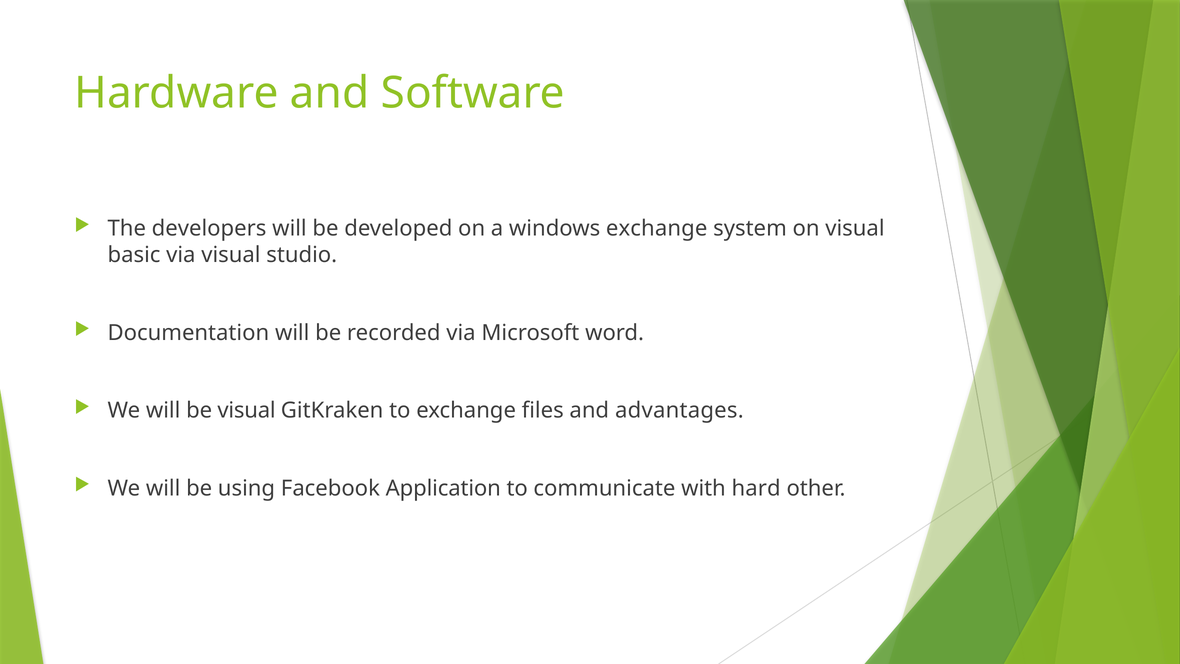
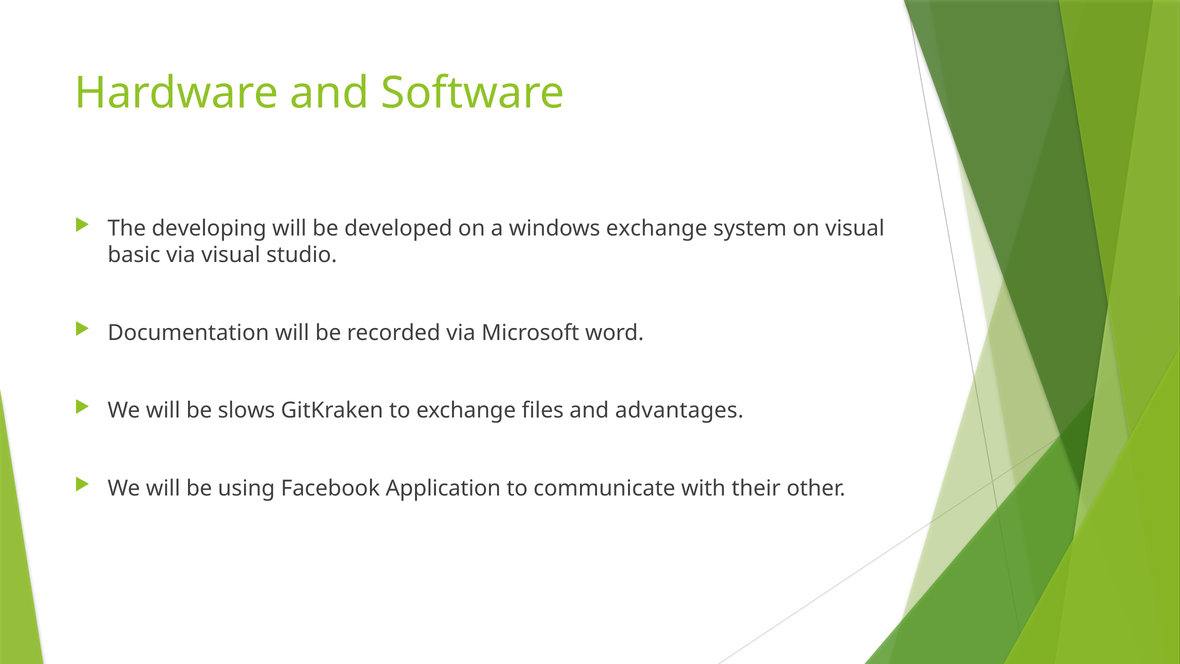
developers: developers -> developing (209, 228)
be visual: visual -> slows (247, 410)
hard: hard -> their (756, 488)
